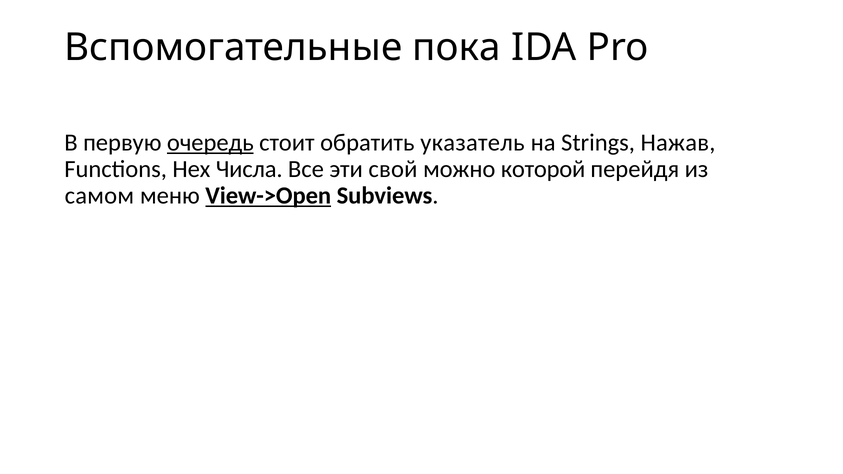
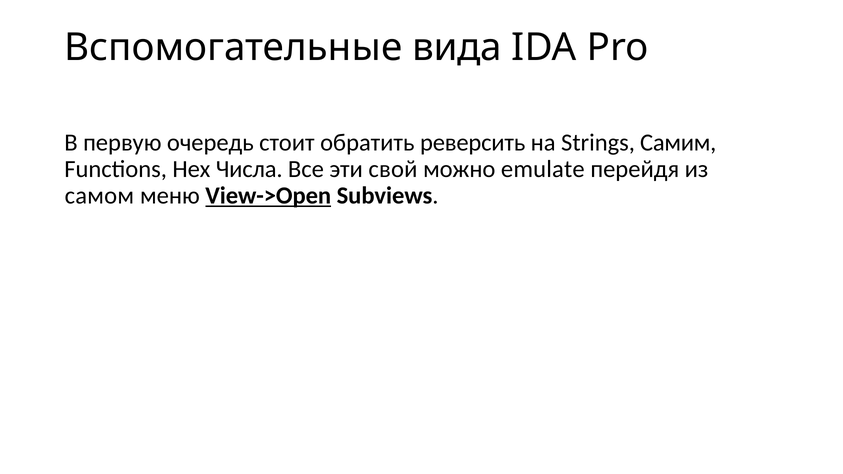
пока: пока -> вида (457, 48)
очередь underline: present -> none (210, 143)
указатель: указатель -> реверсить (473, 143)
Нажав: Нажав -> Самим (678, 143)
которой: которой -> emulate (543, 169)
